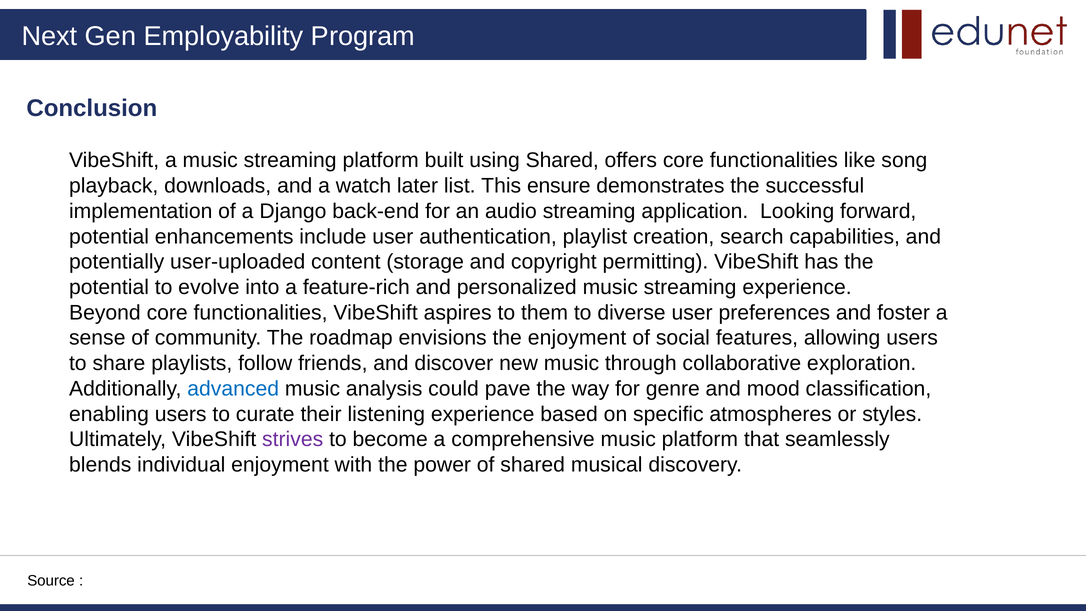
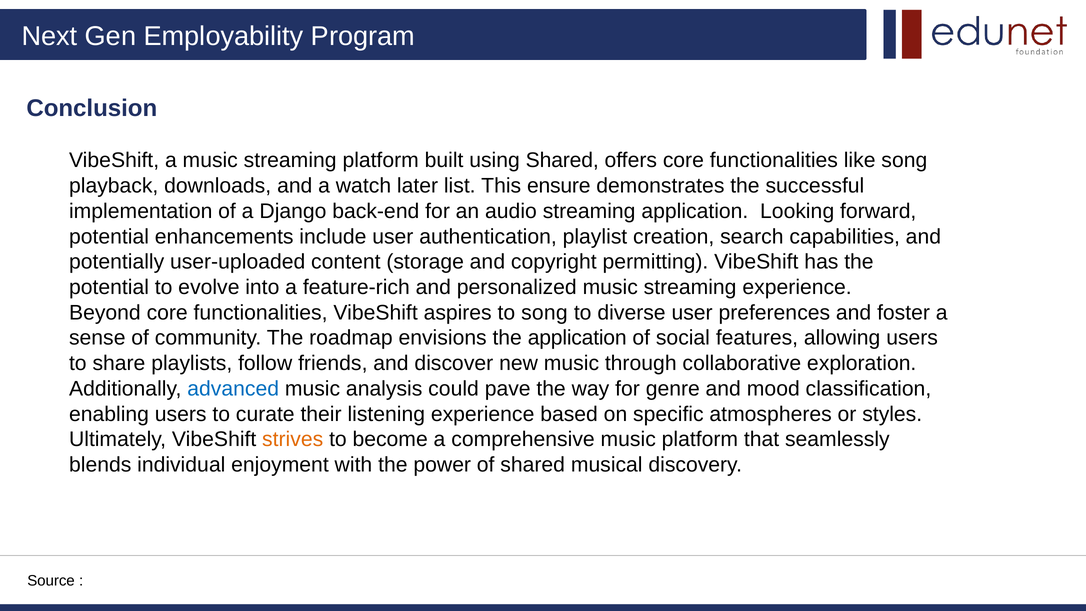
to them: them -> song (544, 313)
the enjoyment: enjoyment -> application (577, 338)
strives colour: purple -> orange (293, 439)
